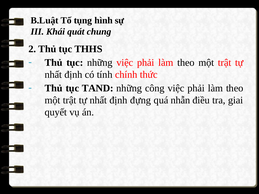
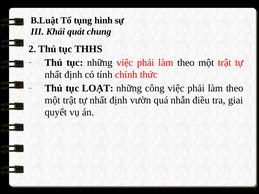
TAND: TAND -> LOẠT (98, 88)
đựng: đựng -> vườn (141, 100)
